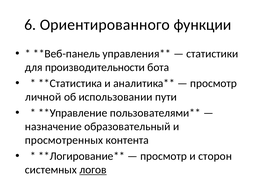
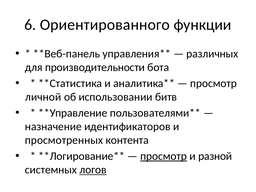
статистики: статистики -> различных (212, 54)
пути: пути -> битв (166, 97)
образовательный: образовательный -> идентификаторов (127, 127)
просмотр underline: none -> present (164, 156)
сторон: сторон -> разной (215, 156)
